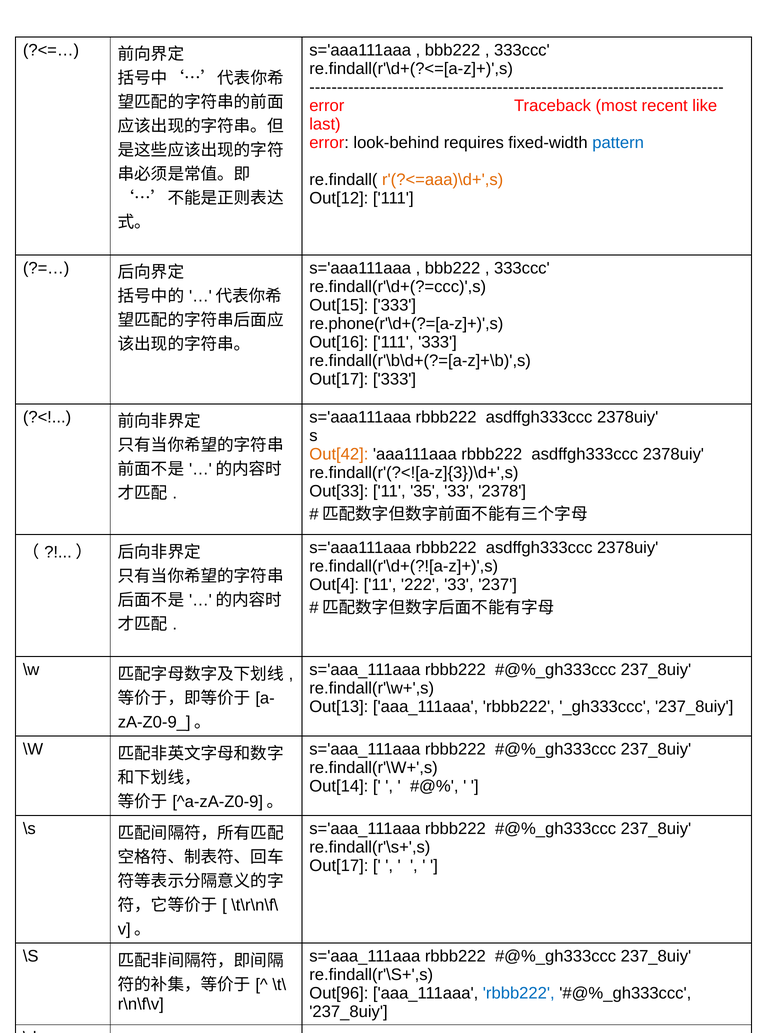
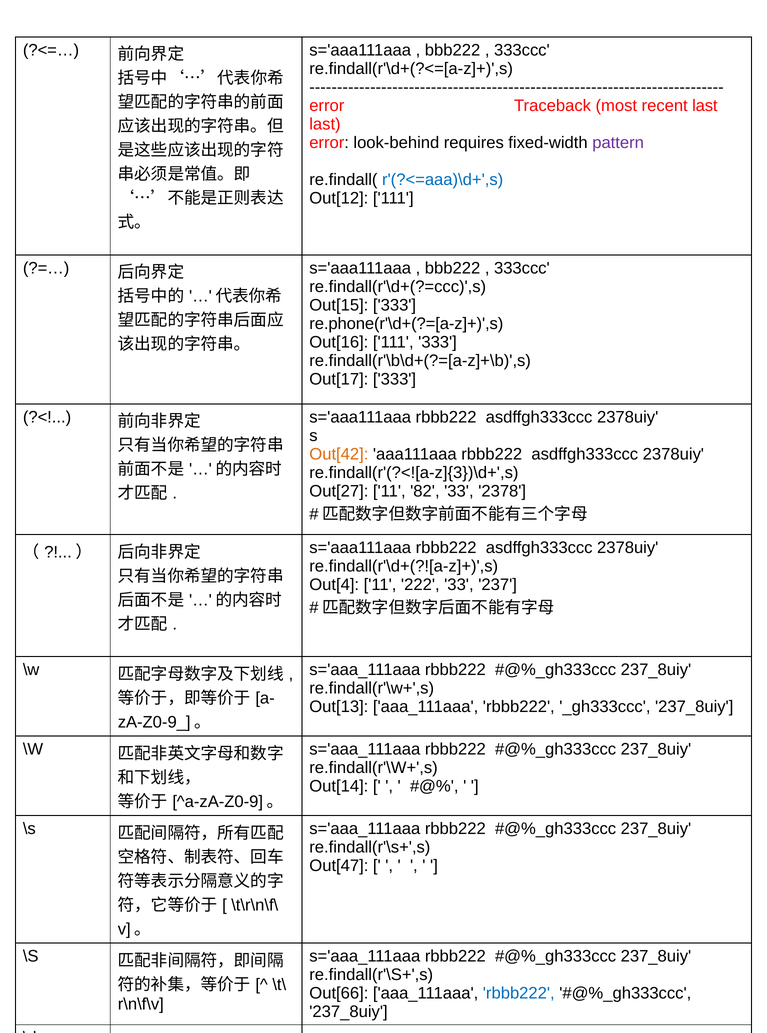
recent like: like -> last (705, 106)
pattern colour: blue -> purple (618, 143)
r'(?<=aaa)\d+',s colour: orange -> blue (443, 180)
Out[33: Out[33 -> Out[27 (339, 491)
35: 35 -> 82 (425, 491)
Out[17: Out[17 -> Out[47 (339, 865)
Out[96: Out[96 -> Out[66 (339, 993)
